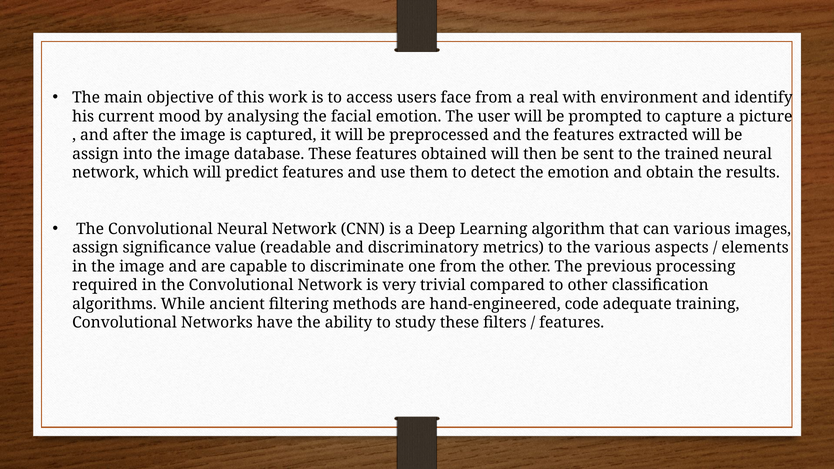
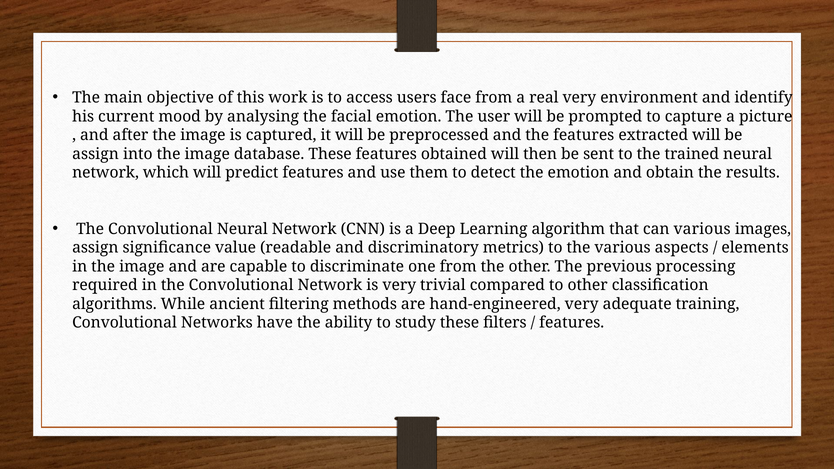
real with: with -> very (579, 98)
hand-engineered code: code -> very (582, 304)
